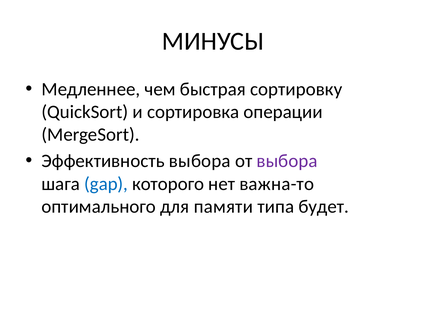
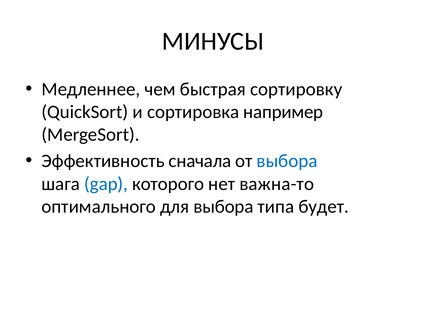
операции: операции -> например (283, 112)
Эффективность выбора: выбора -> сначала (200, 161)
выбора colour: purple -> blue (287, 161)
для памяти: памяти -> выбора (224, 207)
